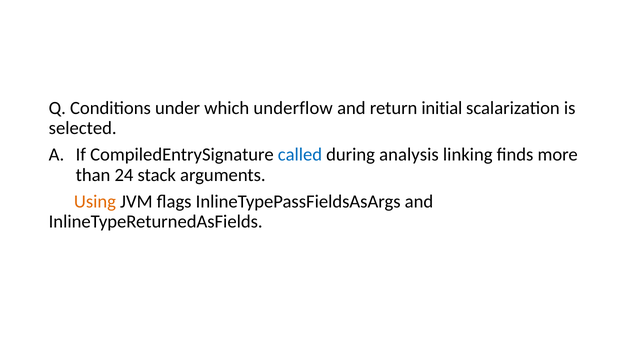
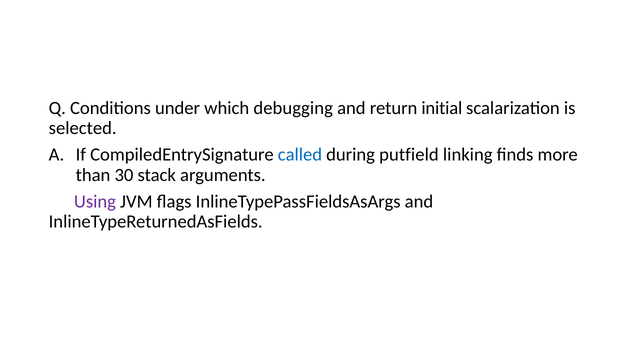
underflow: underflow -> debugging (293, 108)
analysis: analysis -> putfield (409, 155)
24: 24 -> 30 (124, 175)
Using colour: orange -> purple (95, 202)
